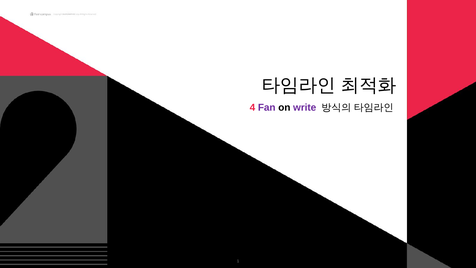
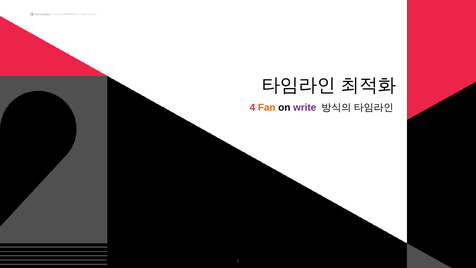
Fan colour: purple -> orange (267, 107)
